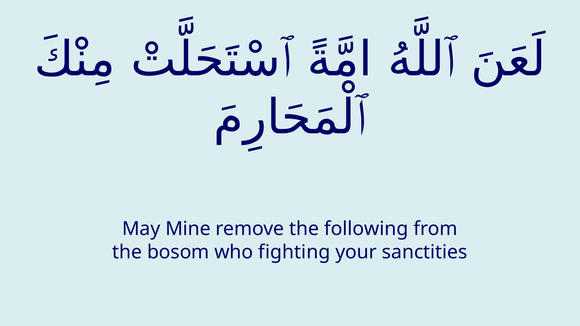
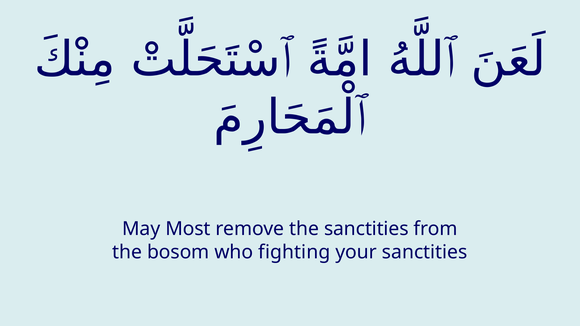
Mine: Mine -> Most (188, 229)
the following: following -> sanctities (366, 229)
